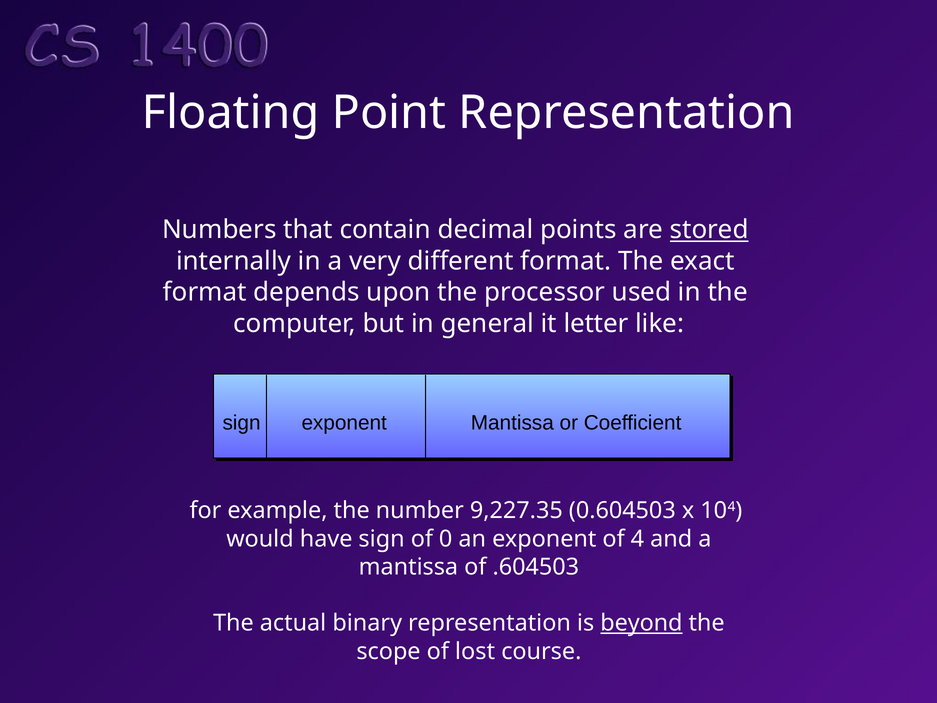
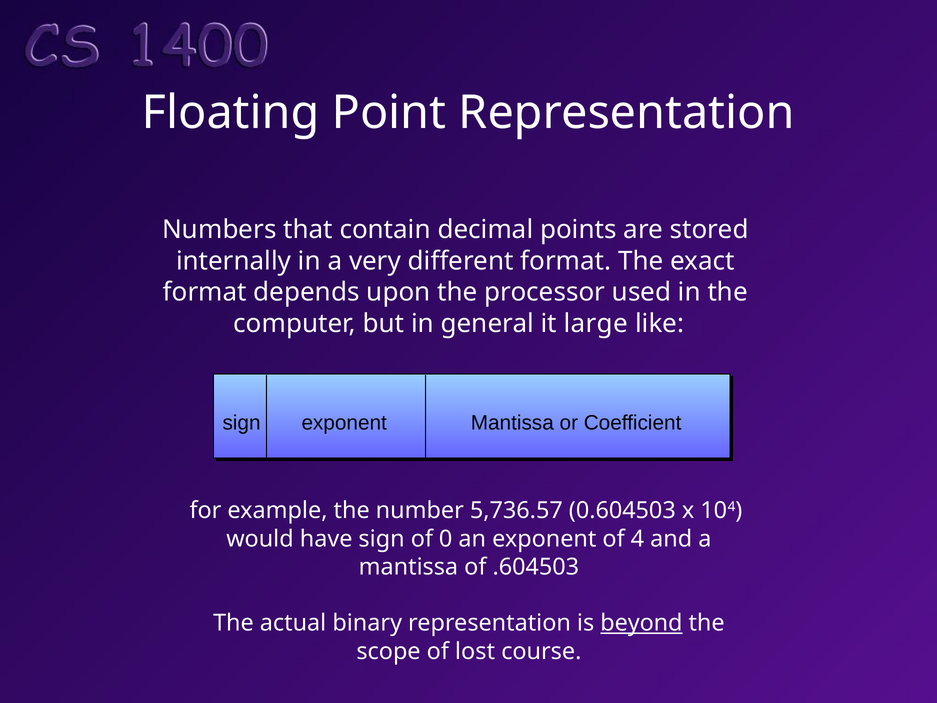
stored underline: present -> none (709, 230)
letter: letter -> large (596, 323)
9,227.35: 9,227.35 -> 5,736.57 (516, 511)
